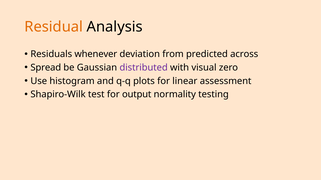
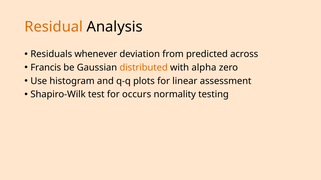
Spread: Spread -> Francis (46, 68)
distributed colour: purple -> orange (144, 68)
visual: visual -> alpha (204, 68)
output: output -> occurs (137, 95)
